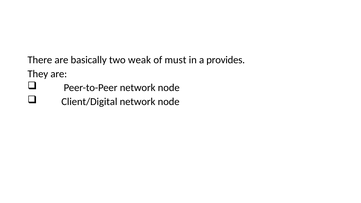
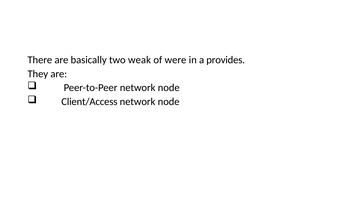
must: must -> were (175, 60)
Client/Digital: Client/Digital -> Client/Access (89, 102)
